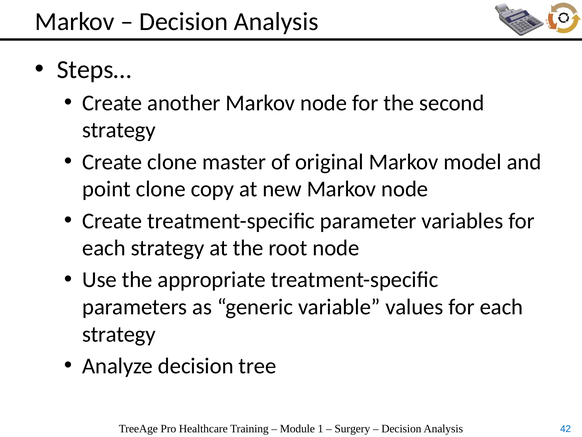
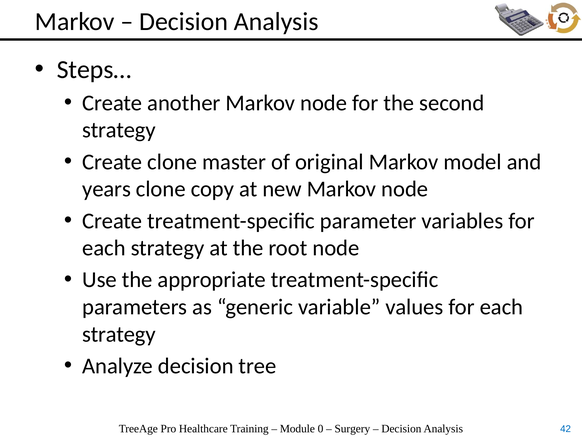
point: point -> years (107, 189)
1: 1 -> 0 (321, 428)
